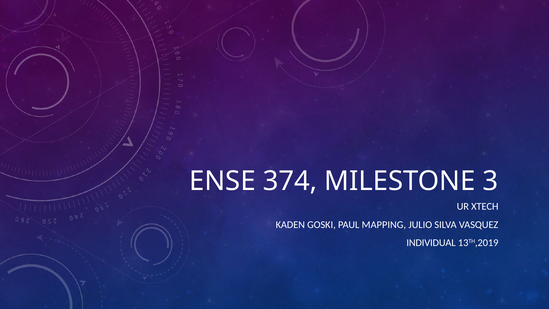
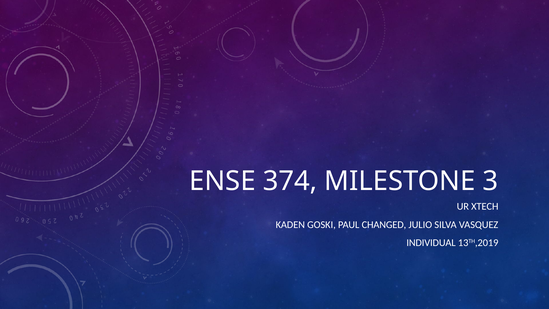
MAPPING: MAPPING -> CHANGED (384, 225)
